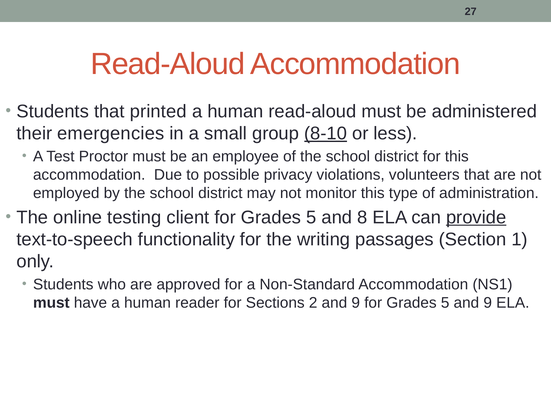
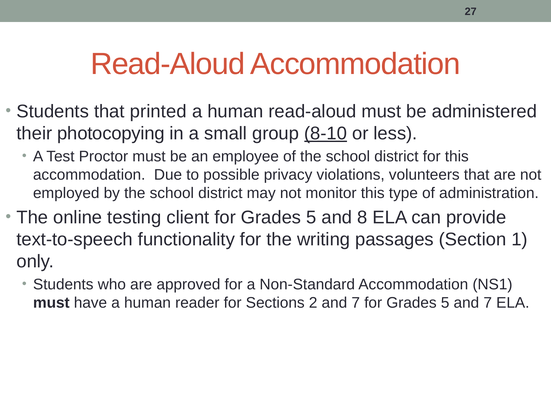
emergencies: emergencies -> photocopying (111, 134)
provide underline: present -> none (476, 217)
2 and 9: 9 -> 7 (356, 303)
5 and 9: 9 -> 7 (488, 303)
